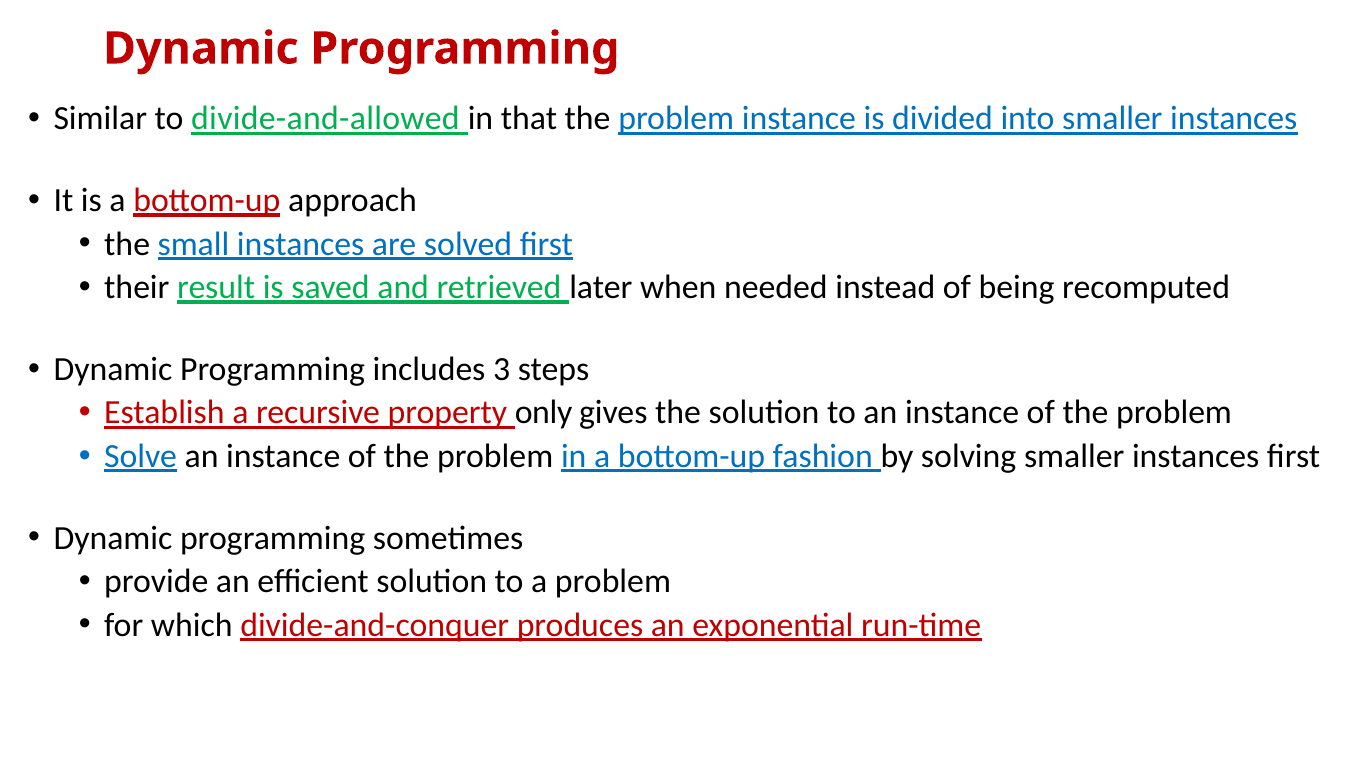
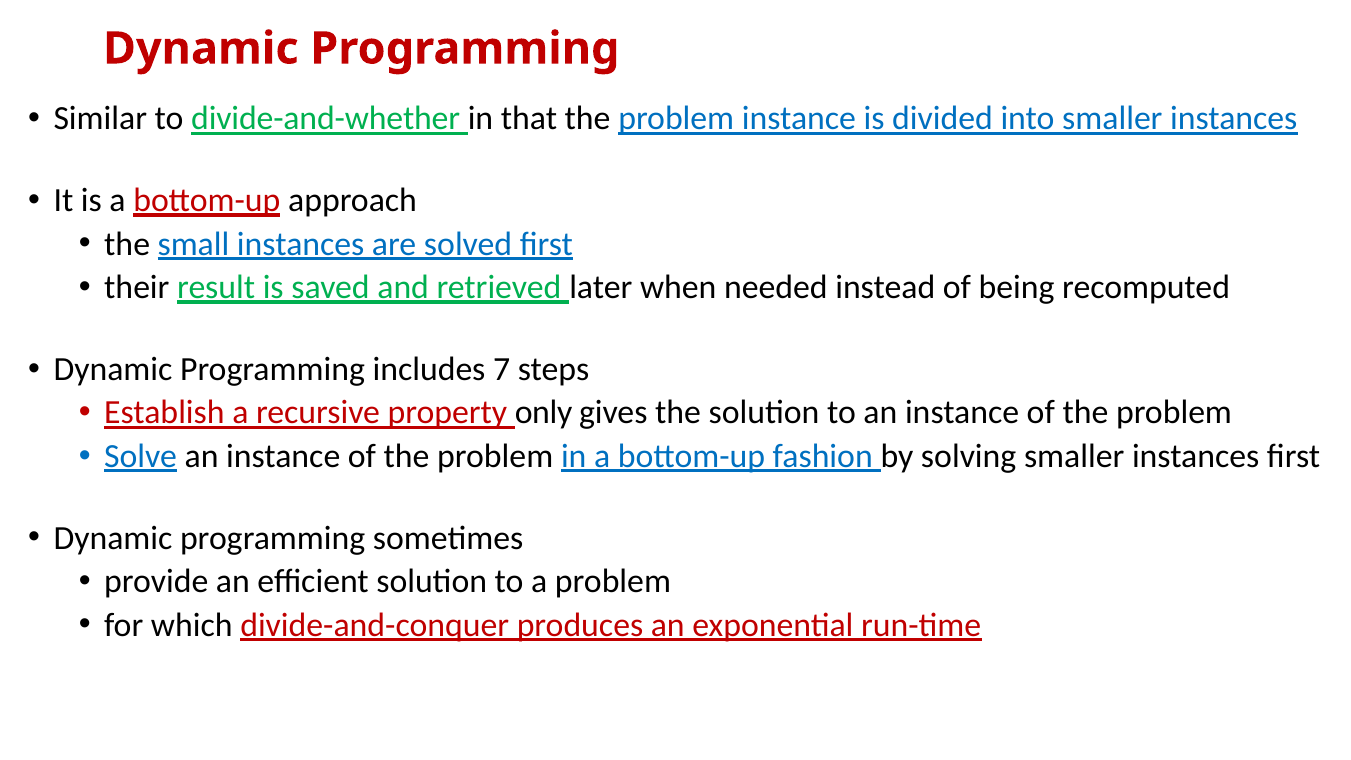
divide-and-allowed: divide-and-allowed -> divide-and-whether (326, 119)
3: 3 -> 7 (502, 369)
